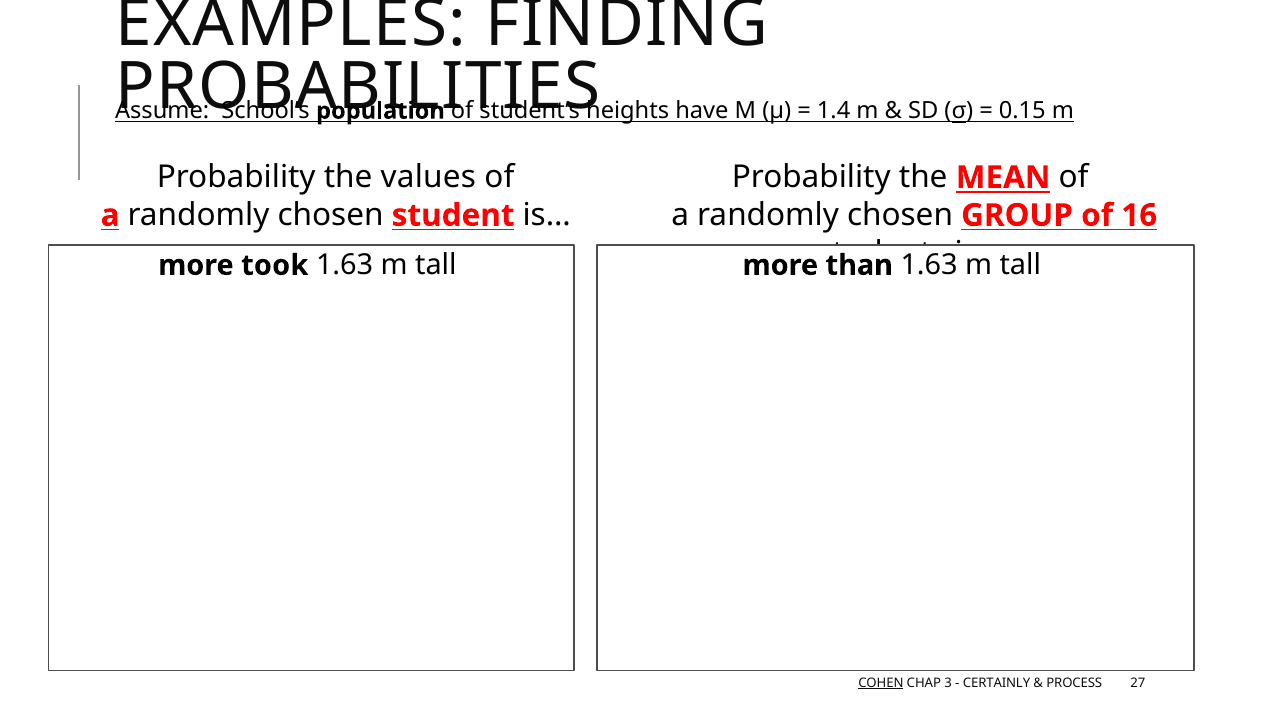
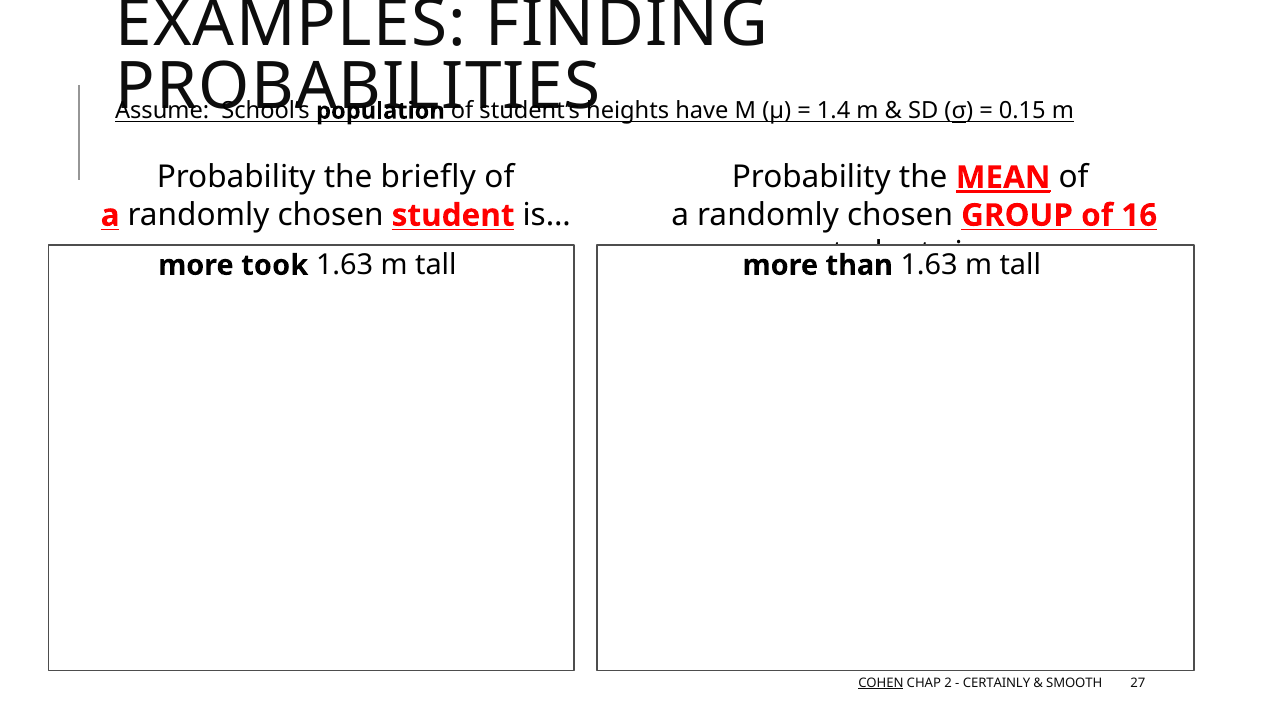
values: values -> briefly (428, 178)
MEAN underline: none -> present (1003, 178)
3: 3 -> 2 (948, 683)
PROCESS: PROCESS -> SMOOTH (1074, 683)
